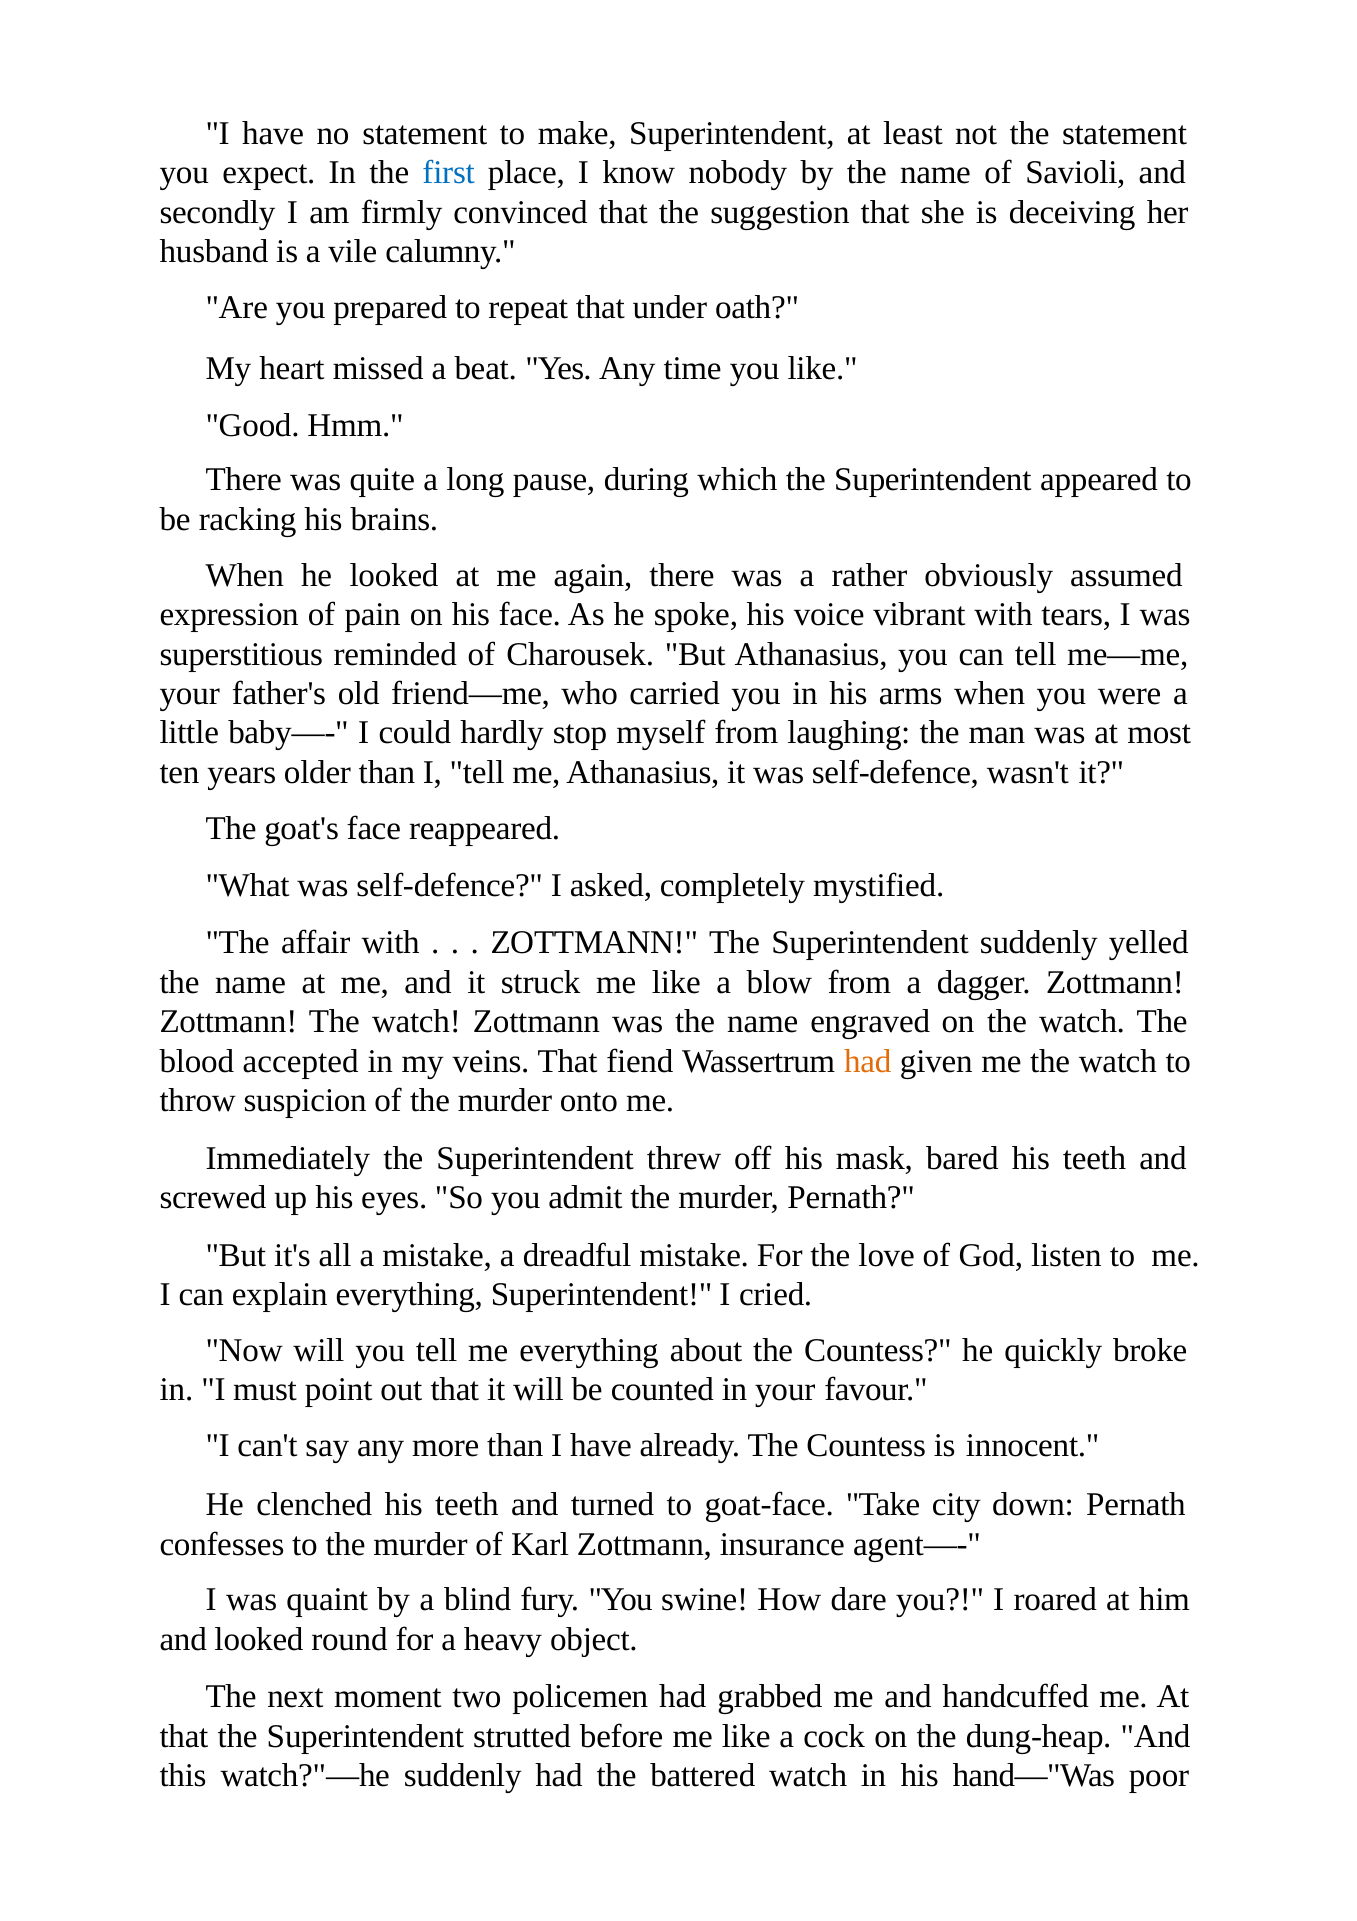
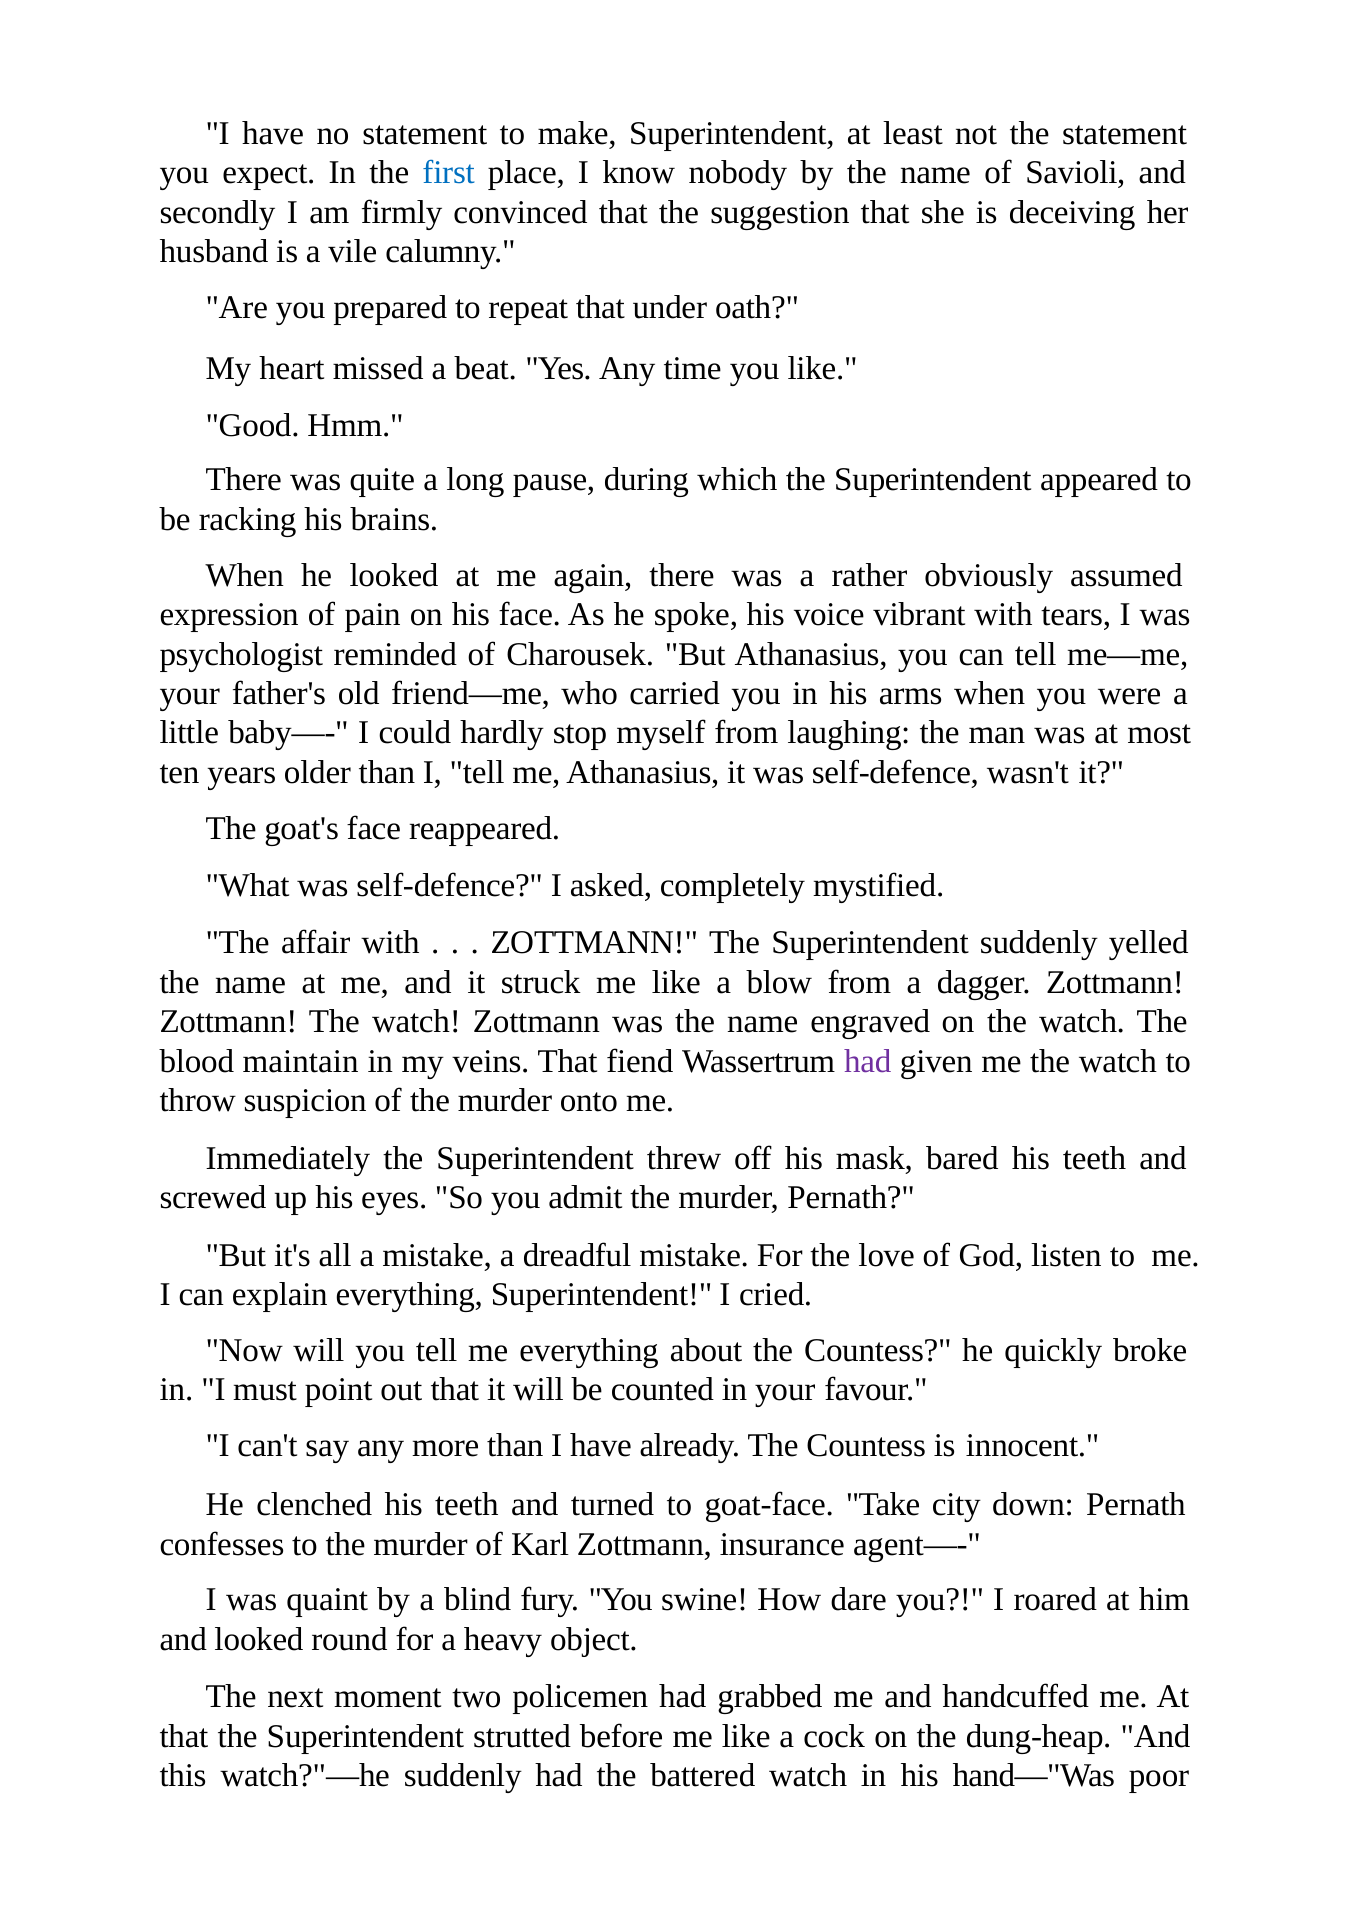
superstitious: superstitious -> psychologist (241, 654)
accepted: accepted -> maintain (301, 1061)
had colour: orange -> purple (868, 1061)
